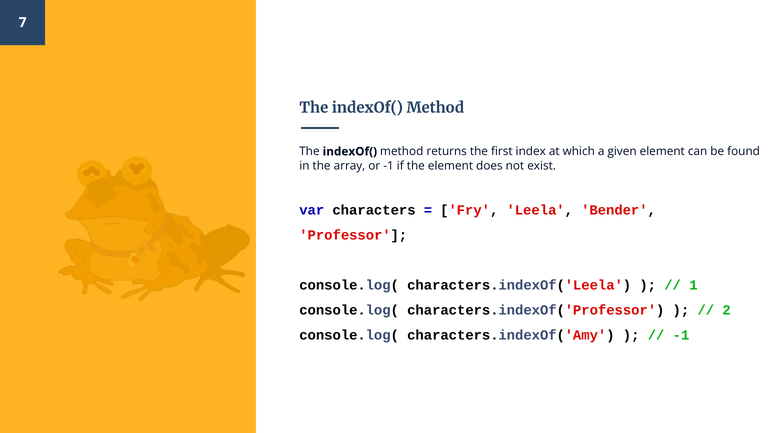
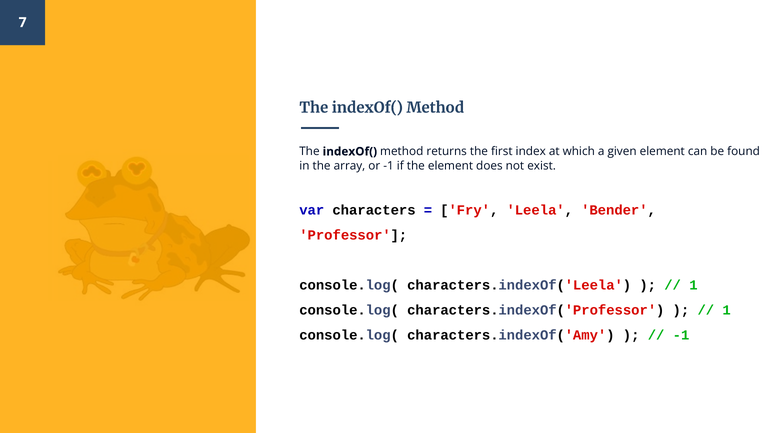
2: 2 -> 1 (727, 310)
